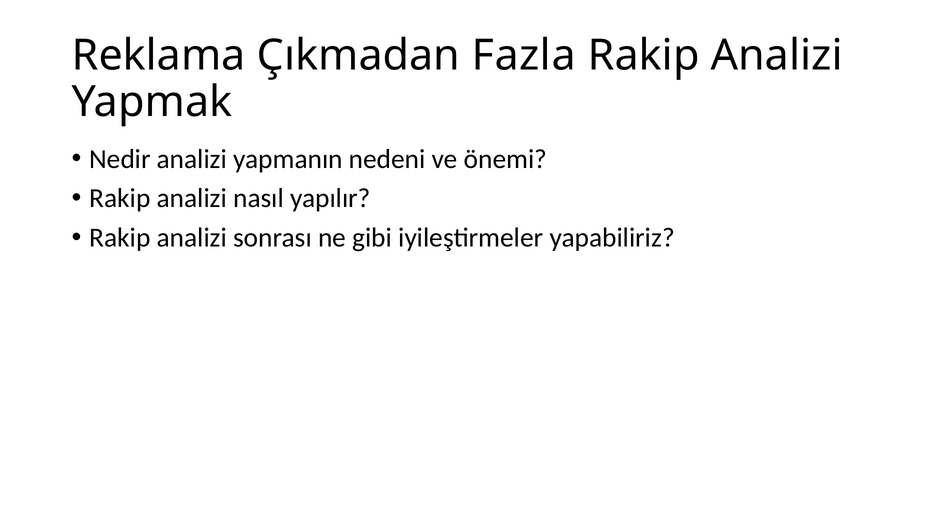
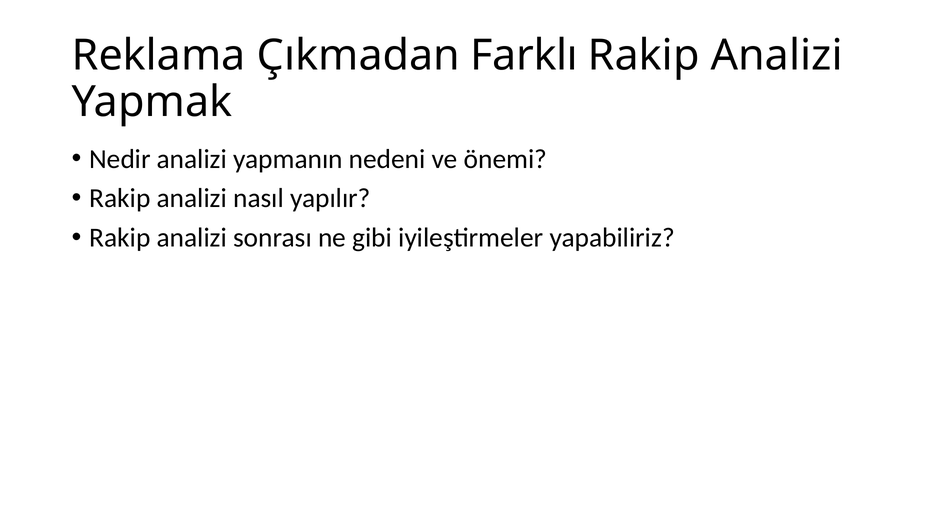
Fazla: Fazla -> Farklı (524, 56)
